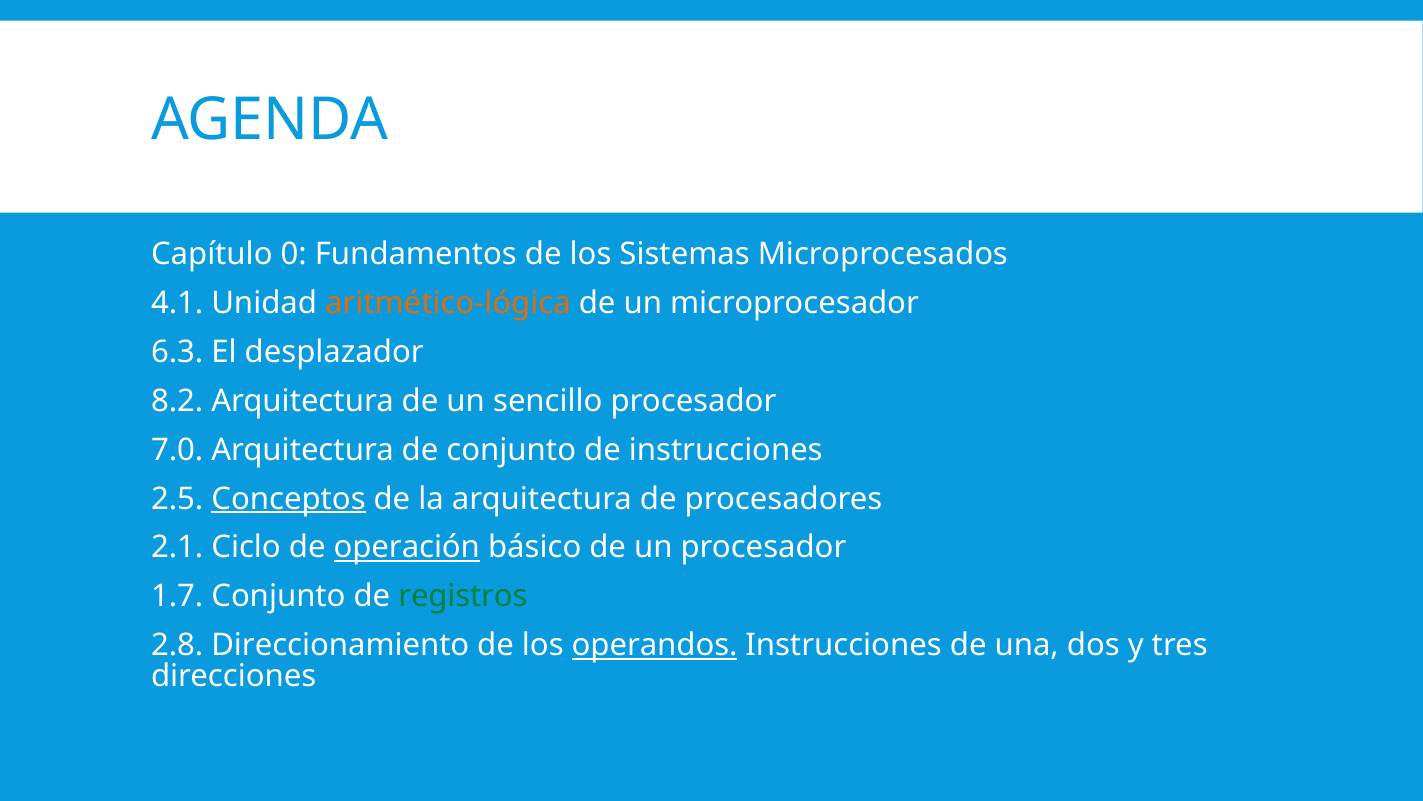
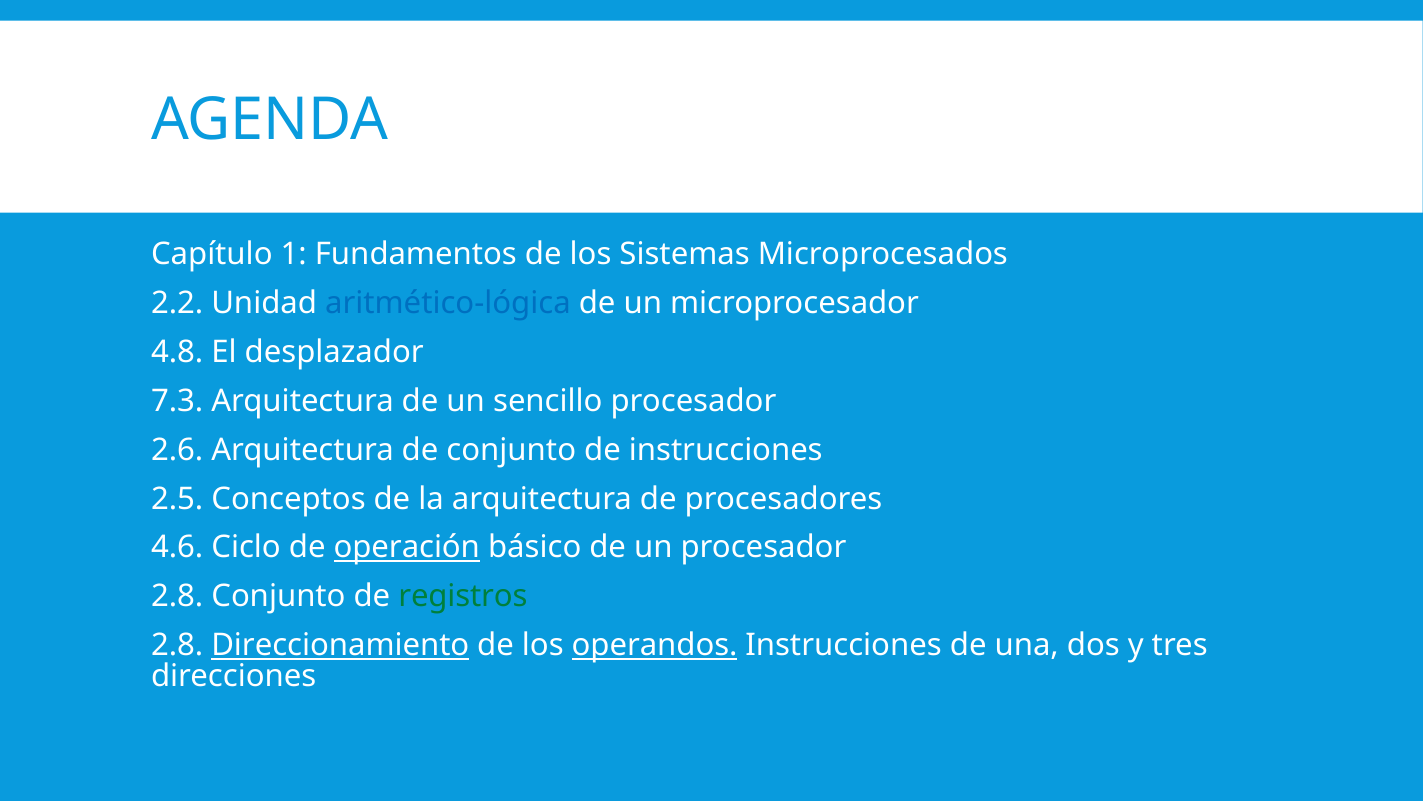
0: 0 -> 1 (294, 254)
4.1: 4.1 -> 2.2 (177, 303)
aritmético-lógica colour: orange -> blue (448, 303)
6.3: 6.3 -> 4.8 (177, 352)
8.2: 8.2 -> 7.3 (177, 401)
7.0: 7.0 -> 2.6 (177, 450)
Conceptos underline: present -> none (289, 498)
2.1: 2.1 -> 4.6 (177, 547)
1.7: 1.7 -> 2.8 (177, 596)
Direccionamiento underline: none -> present (340, 645)
